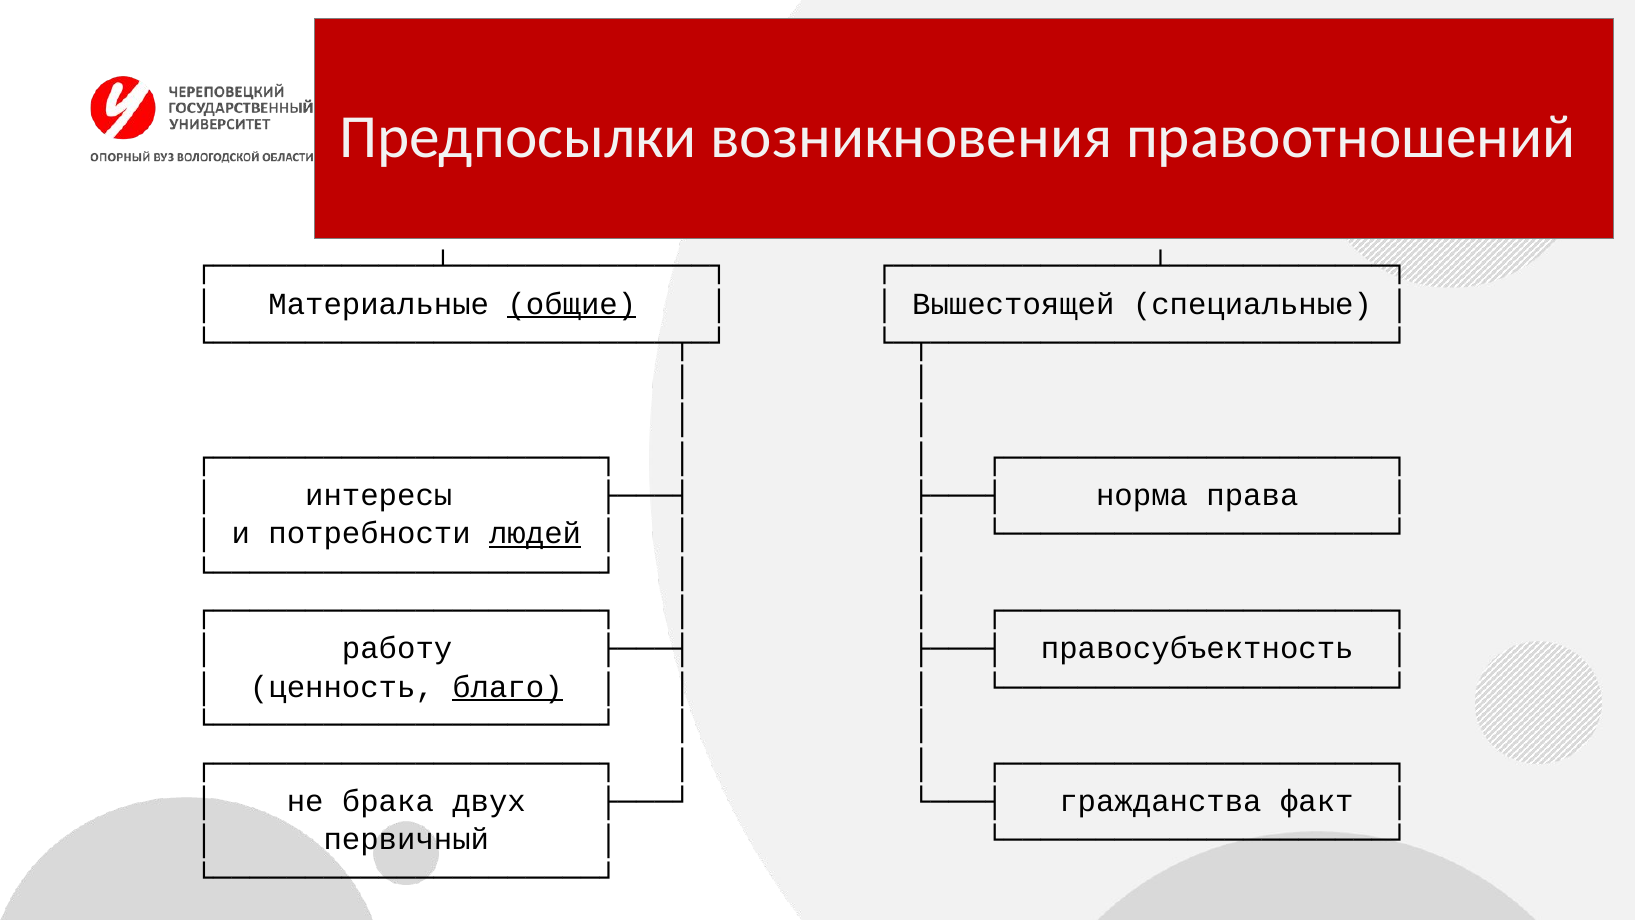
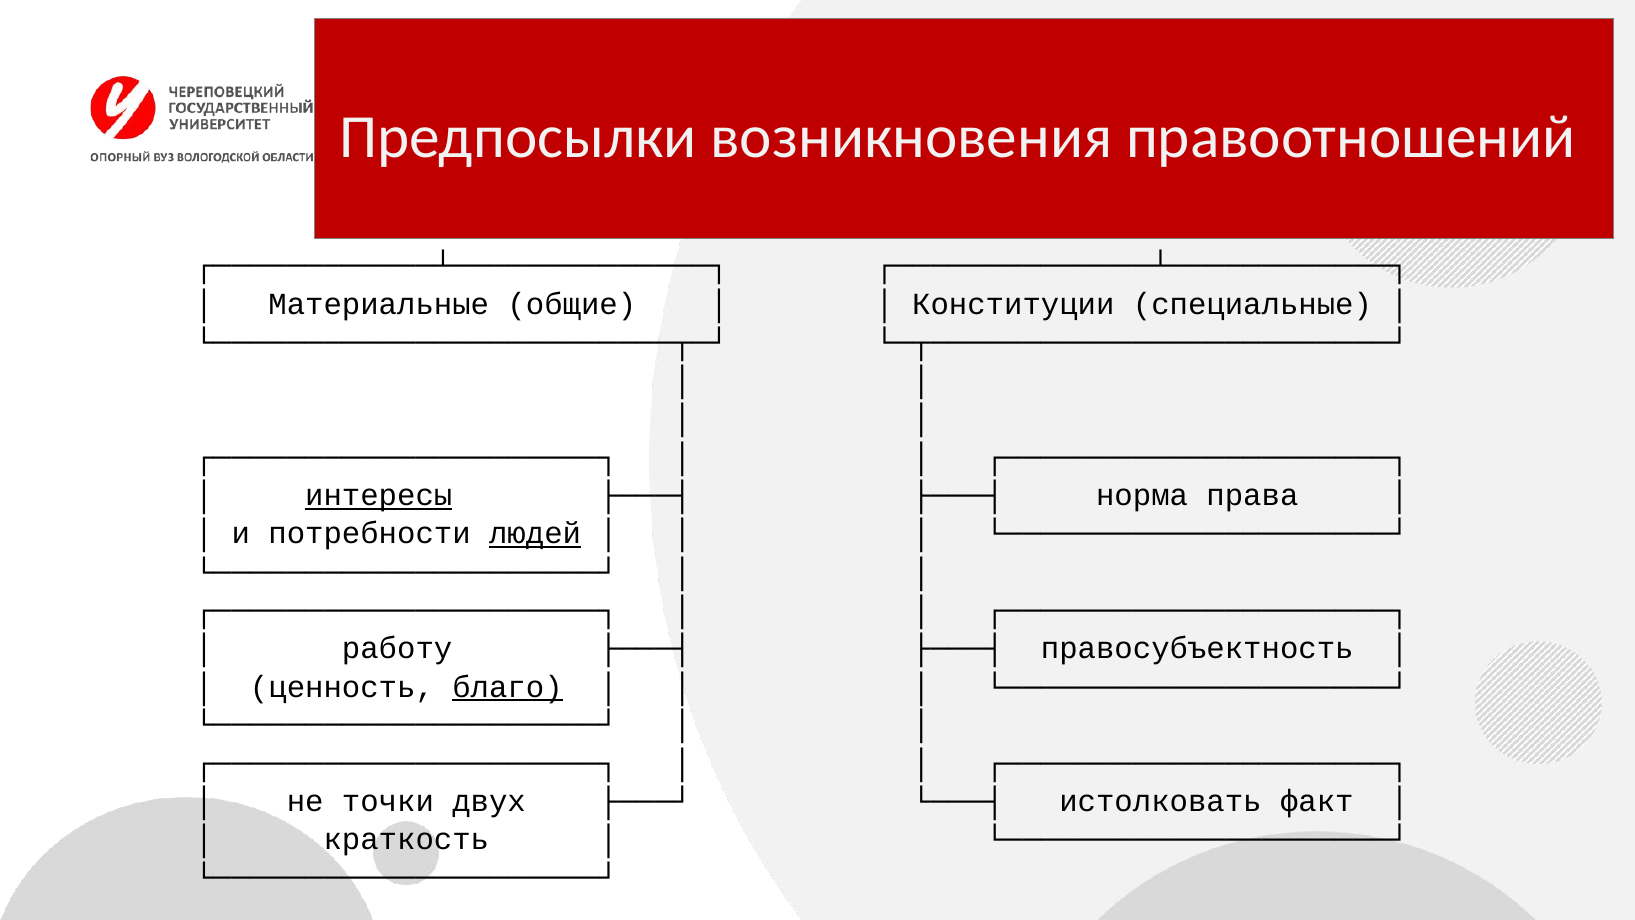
общие underline: present -> none (572, 304)
Вышестоящей: Вышестоящей -> Конституции (1013, 304)
интересы underline: none -> present (379, 495)
брака: брака -> точки (388, 801)
гражданства: гражданства -> истолковать (1160, 801)
первичный: первичный -> краткость (406, 839)
